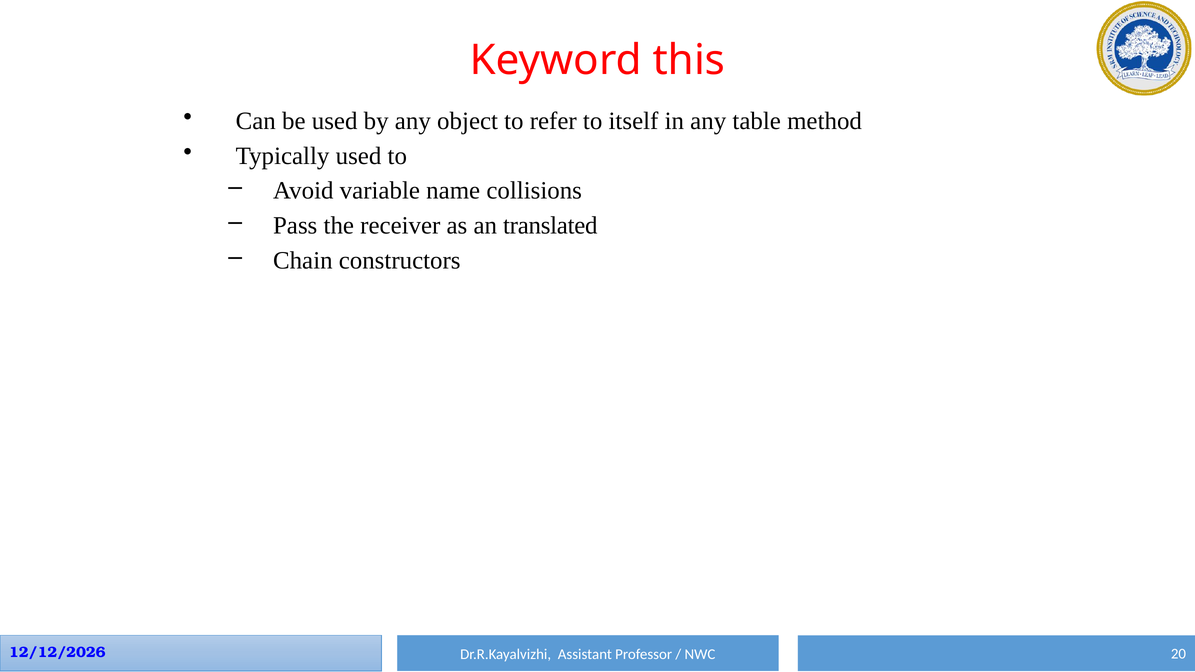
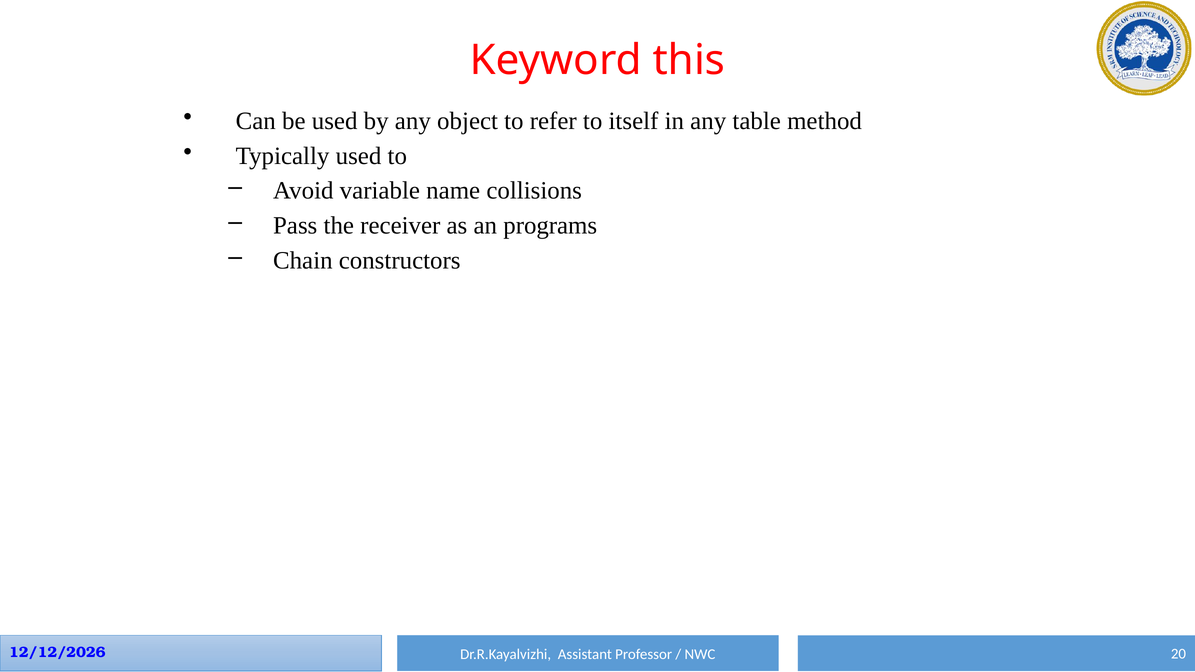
translated: translated -> programs (550, 226)
